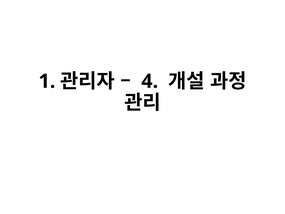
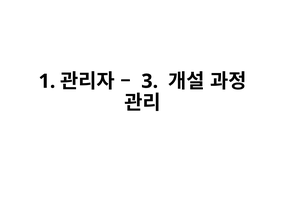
4: 4 -> 3 (150, 81)
